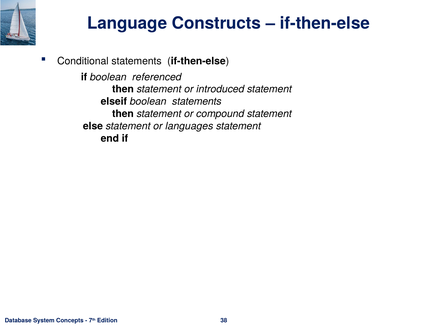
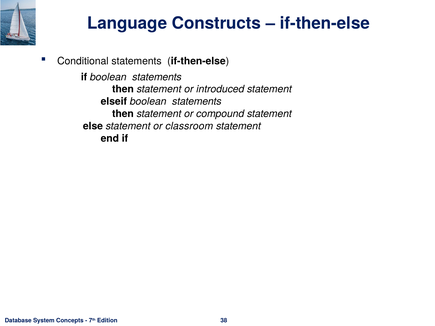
if boolean referenced: referenced -> statements (157, 77)
languages: languages -> classroom (189, 126)
